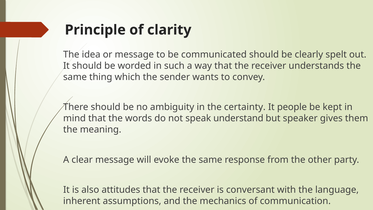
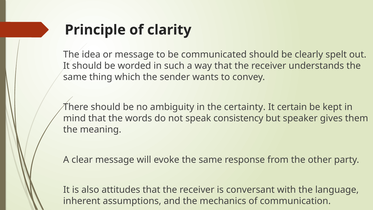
people: people -> certain (292, 107)
understand: understand -> consistency (238, 118)
